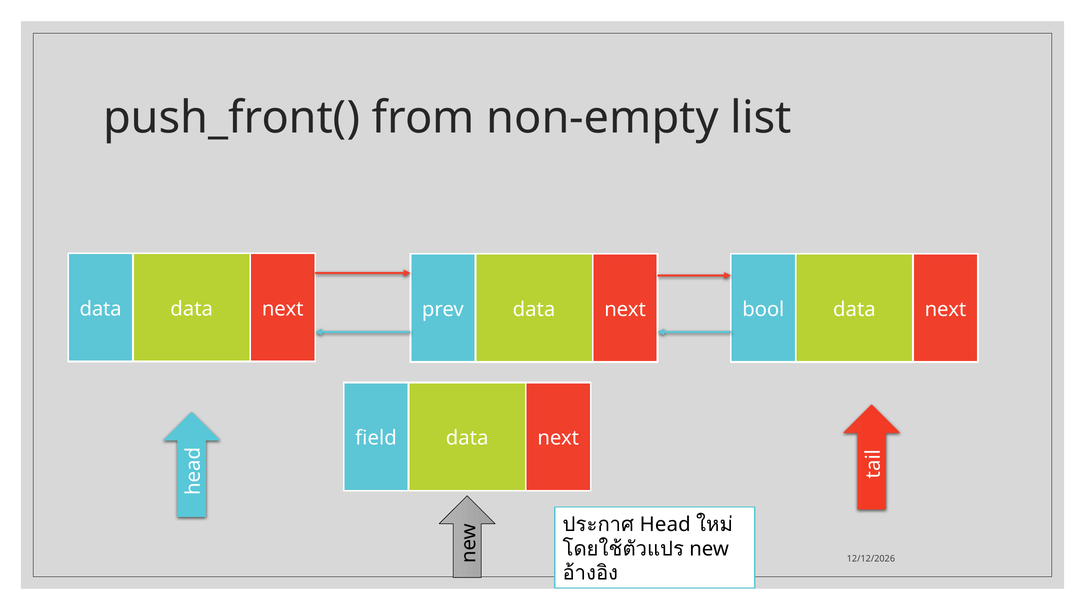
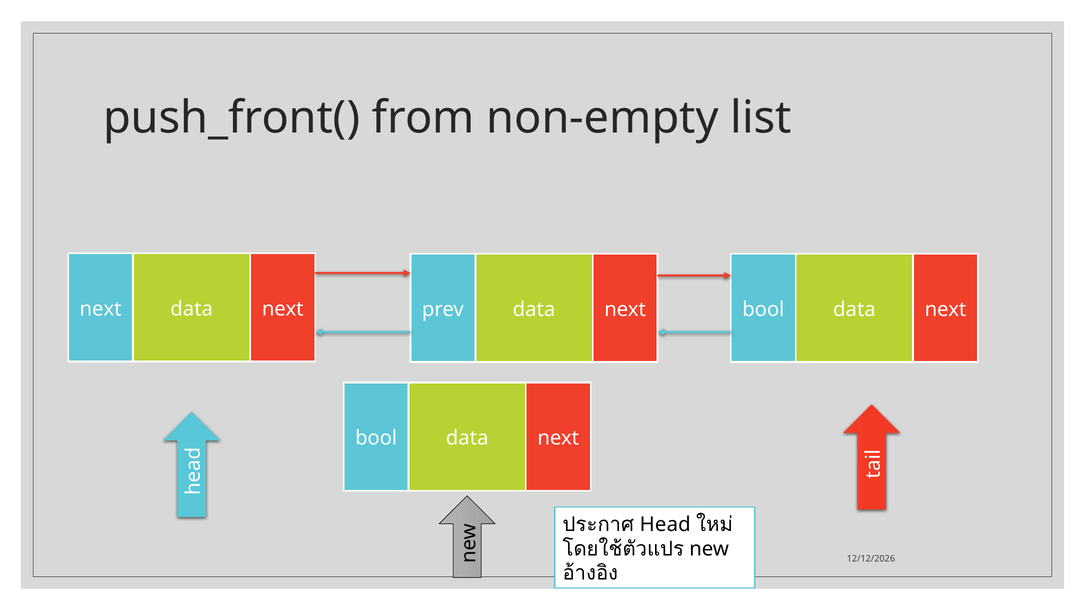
data: data -> next (101, 309)
field: field -> bool (376, 438)
